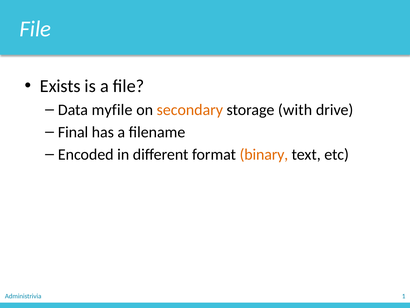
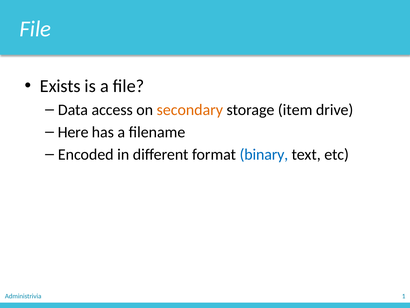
myfile: myfile -> access (112, 110)
with: with -> item (295, 110)
Final: Final -> Here (73, 132)
binary colour: orange -> blue (264, 154)
